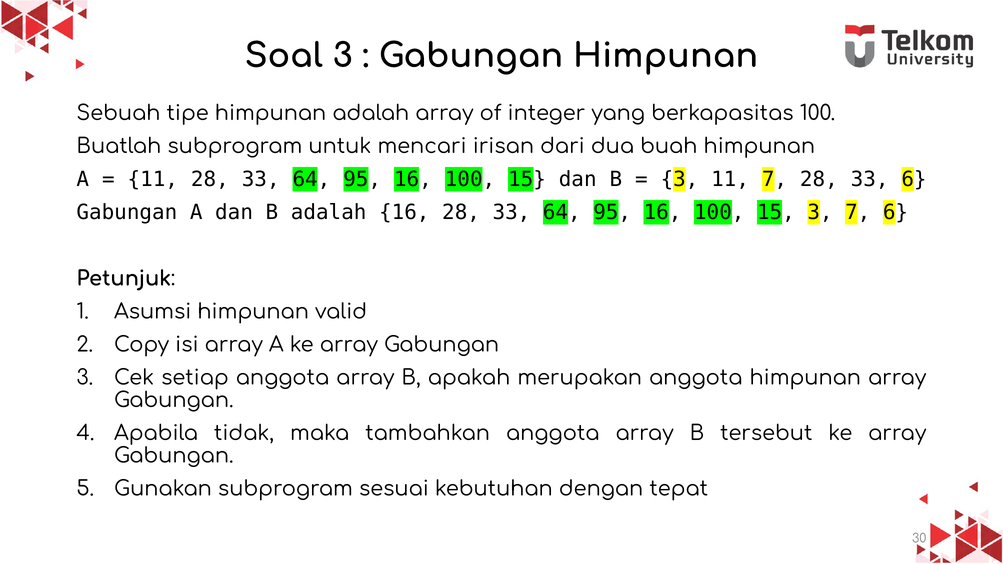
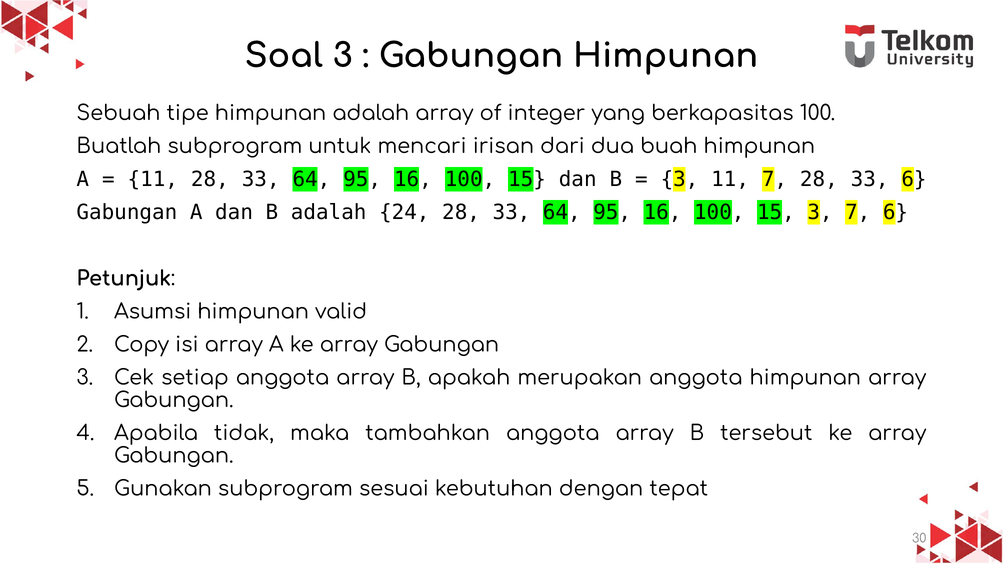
adalah 16: 16 -> 24 (404, 213)
